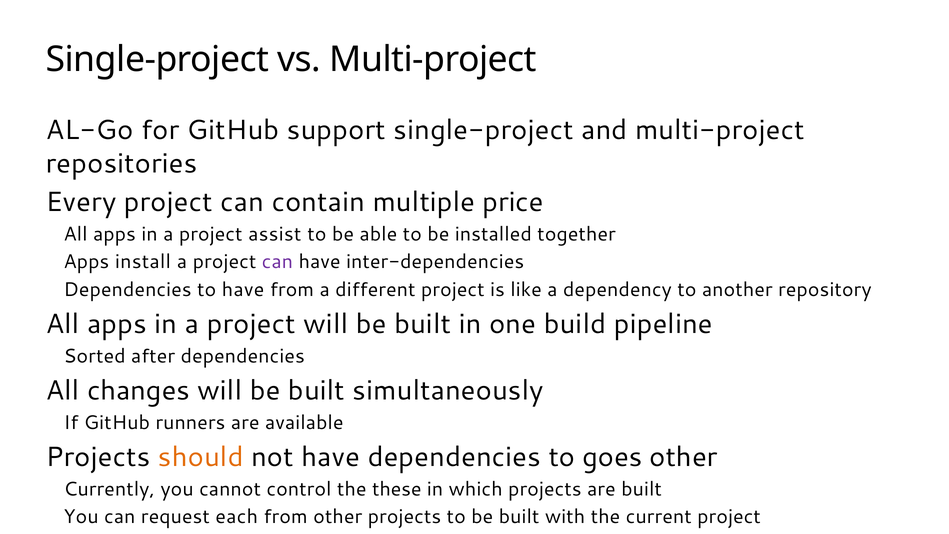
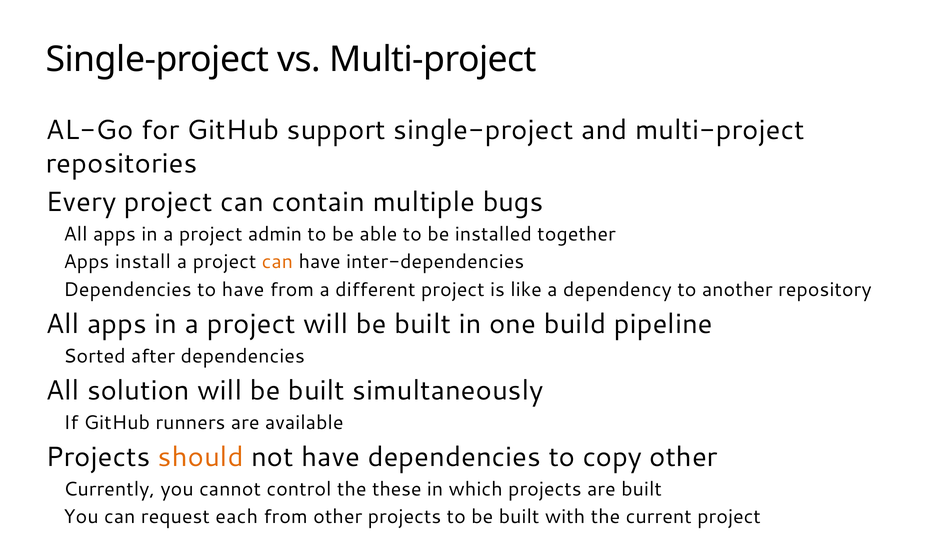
price: price -> bugs (513, 202)
assist: assist -> admin (275, 234)
can colour: purple -> orange (277, 262)
changes: changes -> solution (138, 391)
goes: goes -> copy (612, 457)
